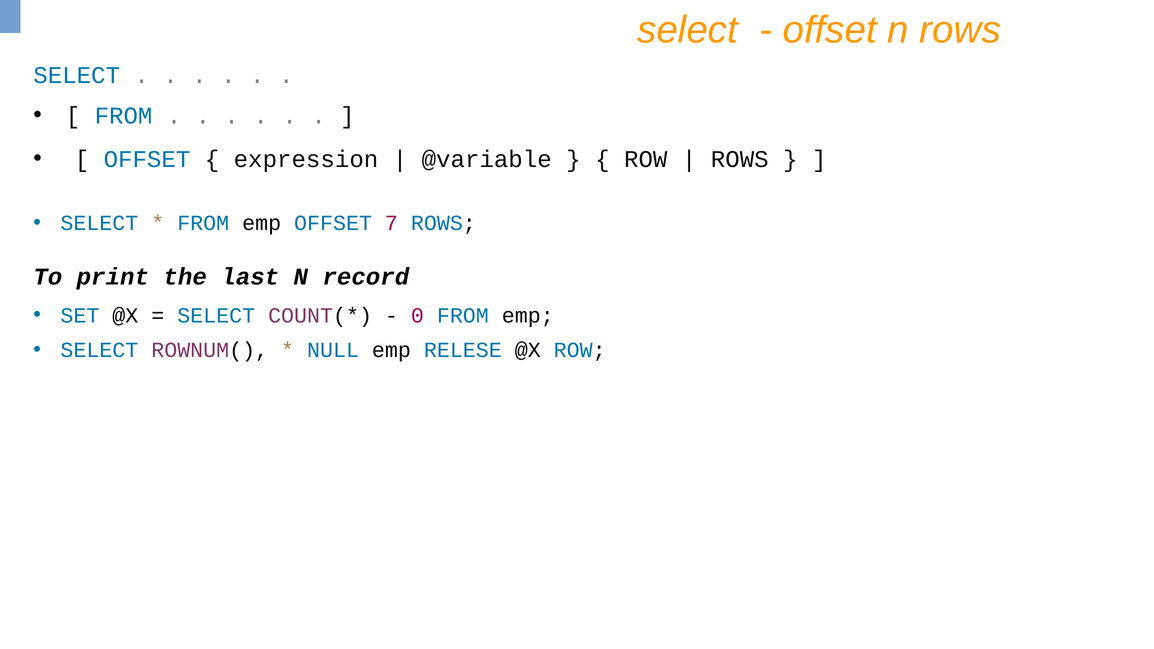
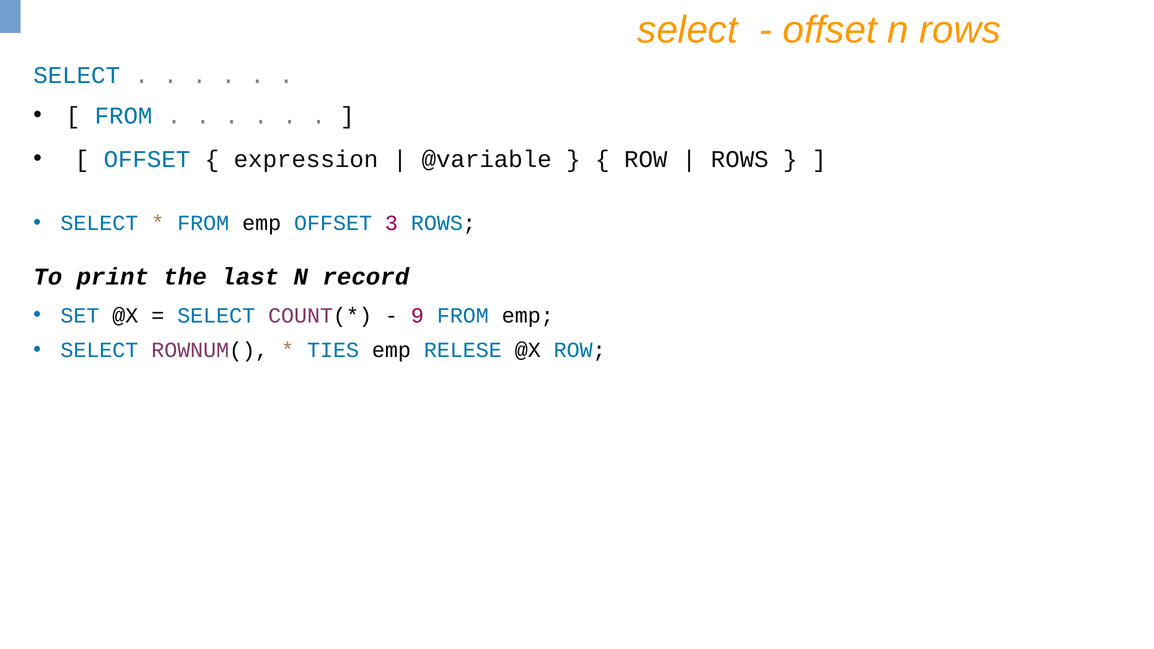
7: 7 -> 3 (391, 223)
0: 0 -> 9 (417, 316)
NULL: NULL -> TIES (333, 350)
